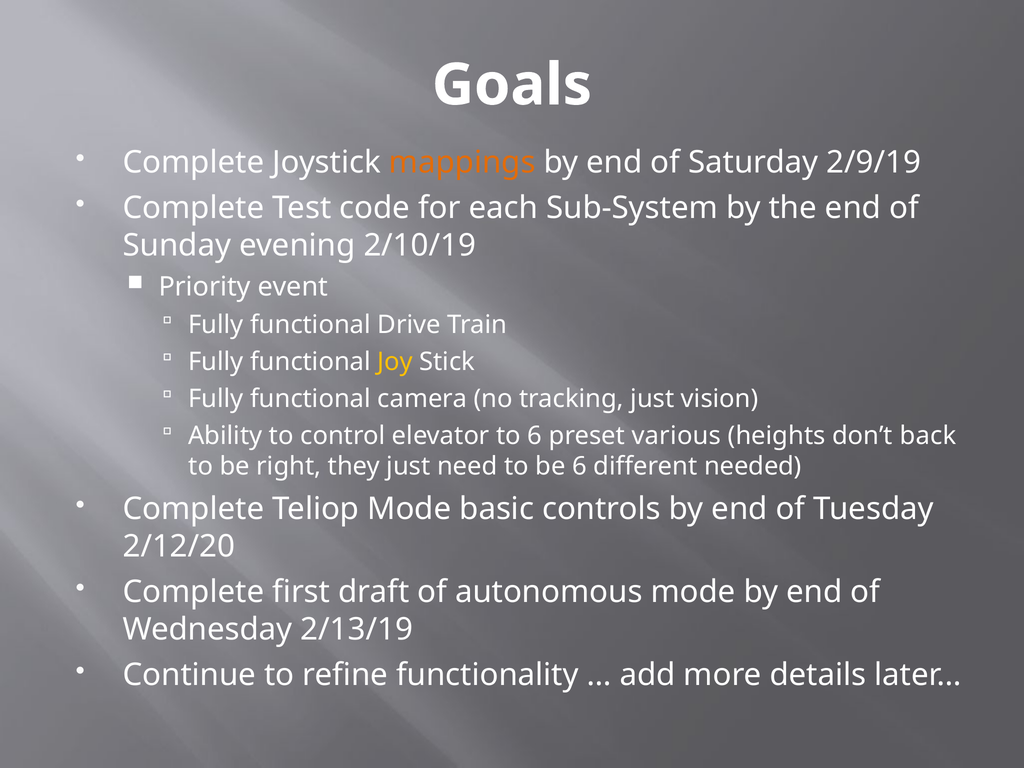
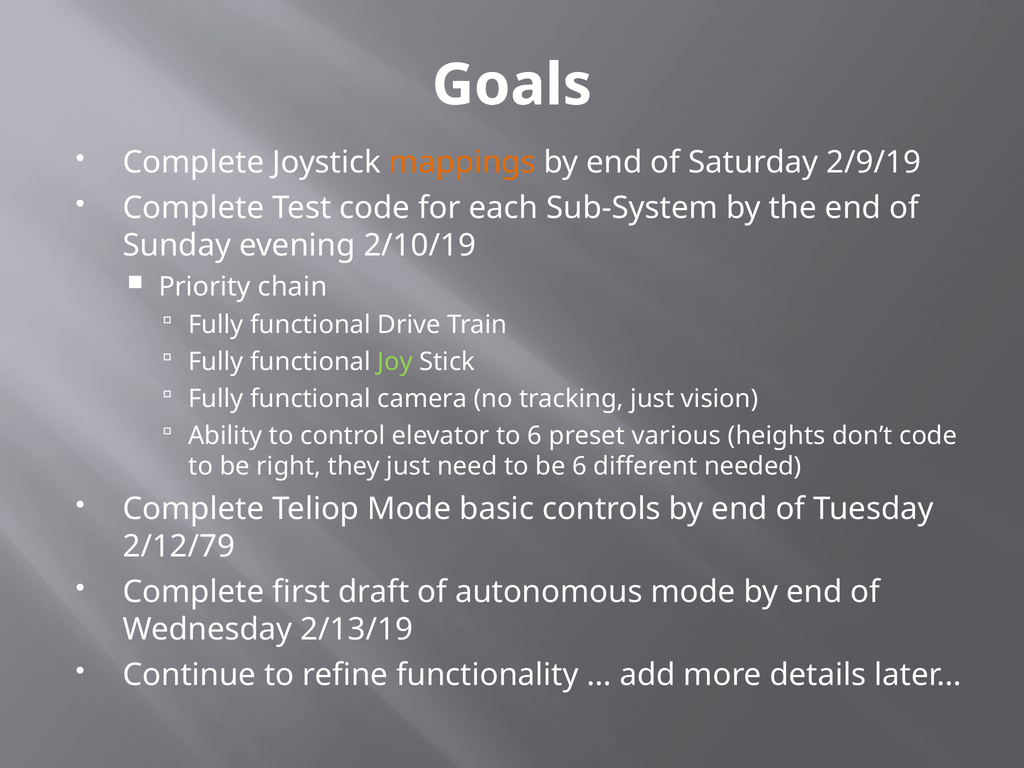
event: event -> chain (293, 287)
Joy colour: yellow -> light green (395, 362)
don’t back: back -> code (928, 436)
2/12/20: 2/12/20 -> 2/12/79 (179, 546)
